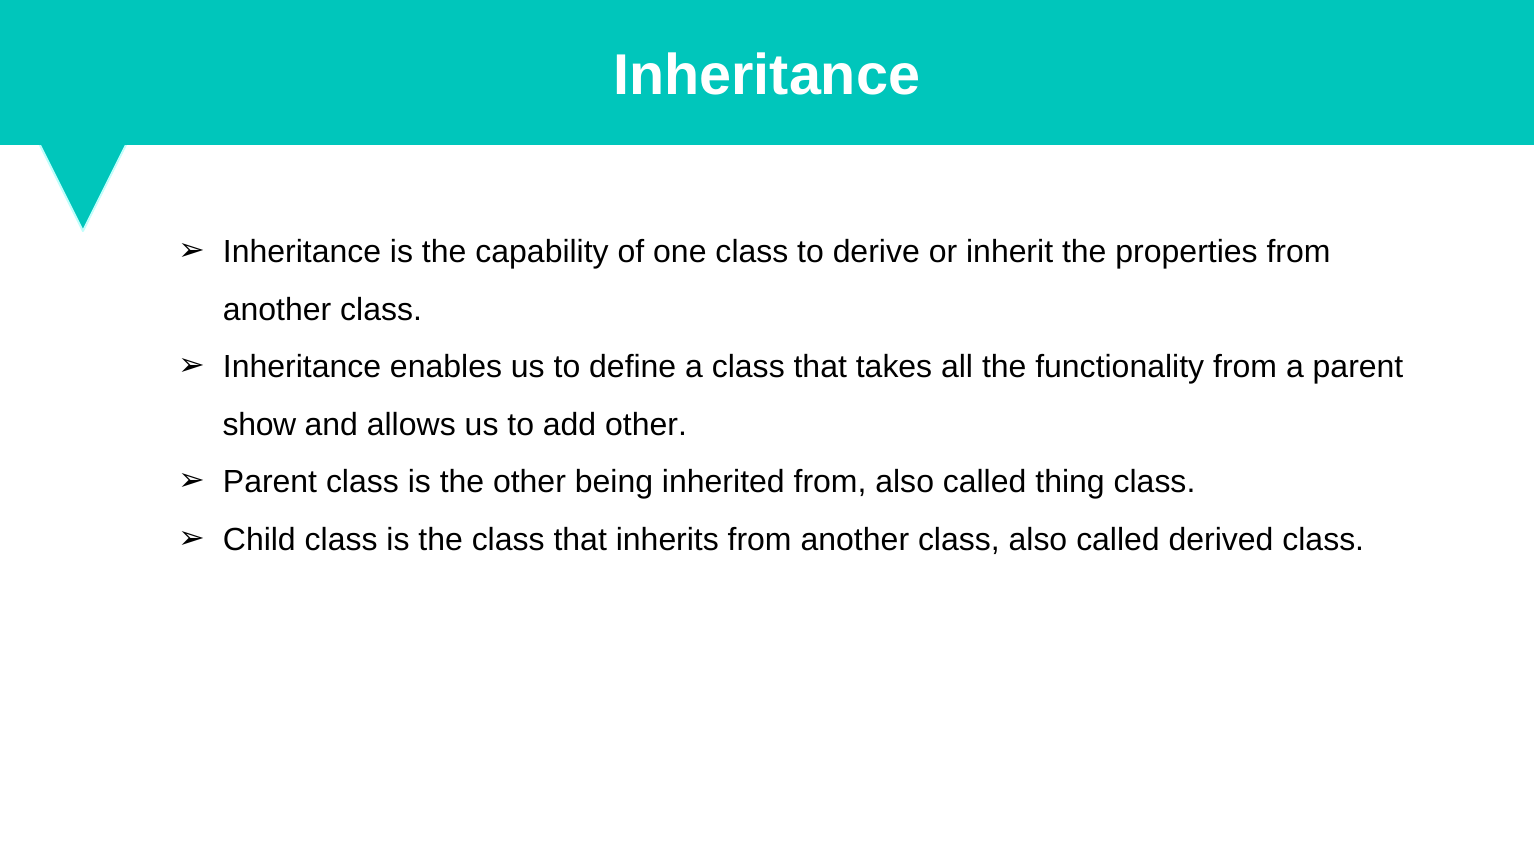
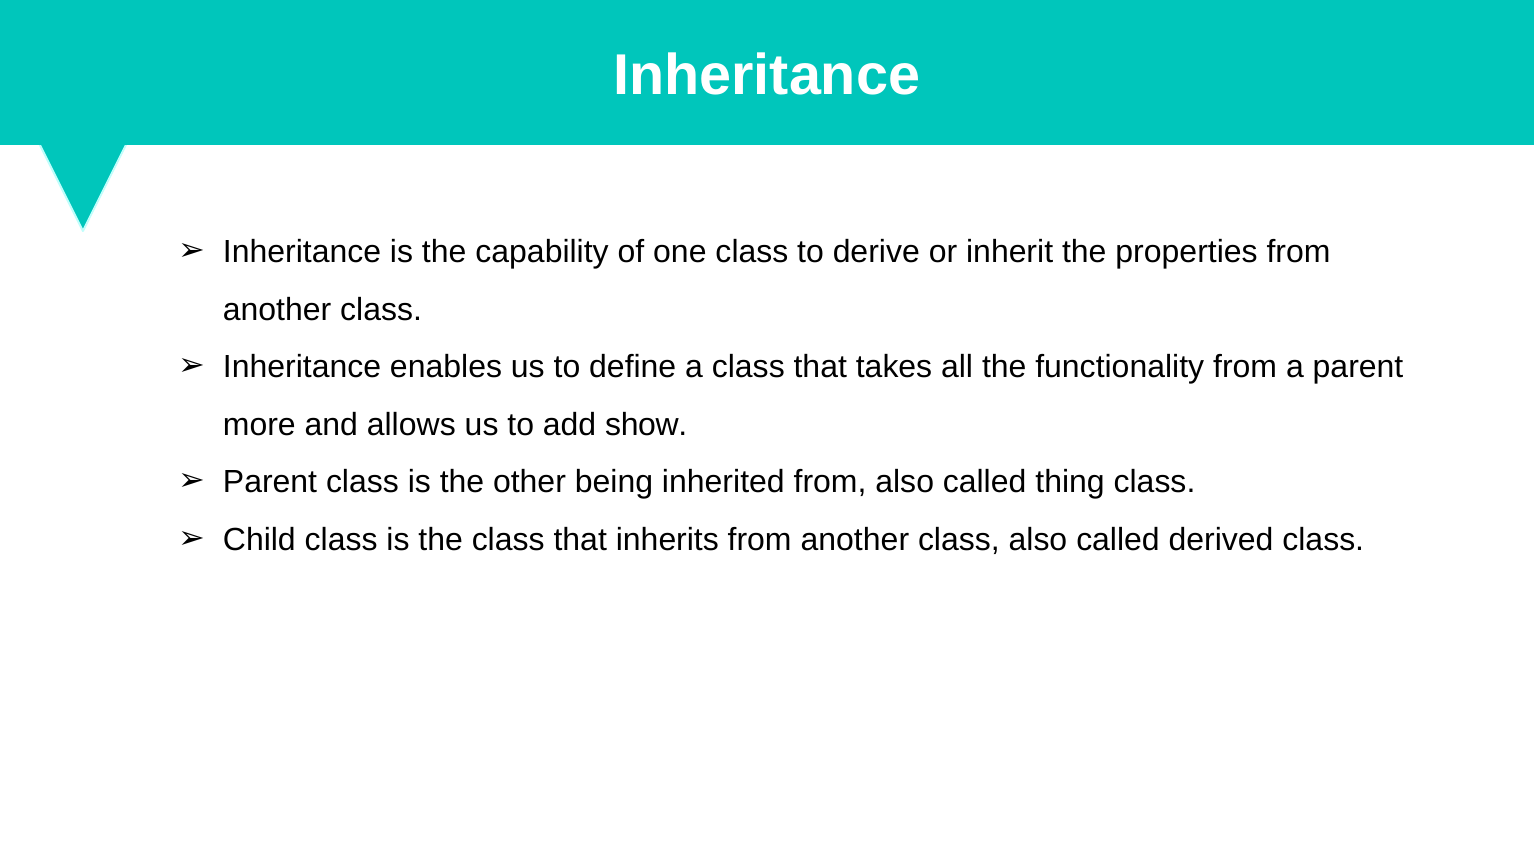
show: show -> more (259, 425)
add other: other -> show (646, 425)
